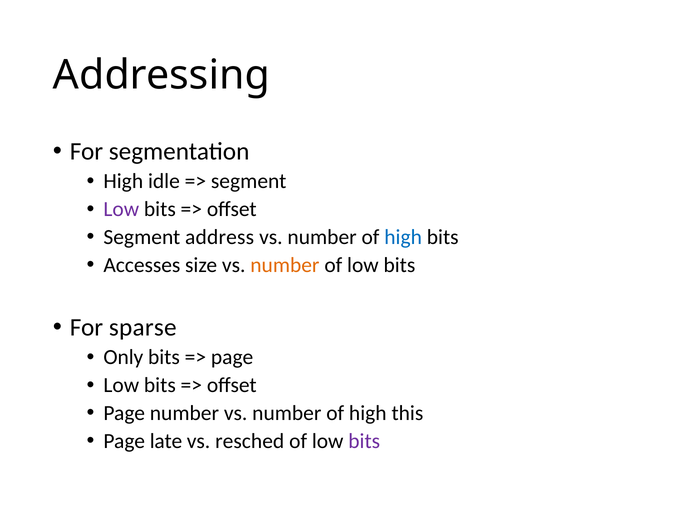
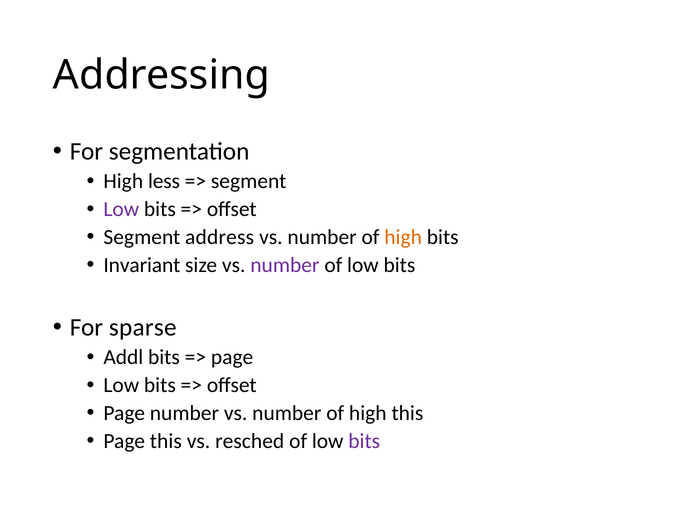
idle: idle -> less (164, 181)
high colour: blue -> orange (403, 237)
Accesses: Accesses -> Invariant (142, 265)
number colour: orange -> purple (285, 265)
Only: Only -> Addl (123, 357)
Page late: late -> this (166, 441)
